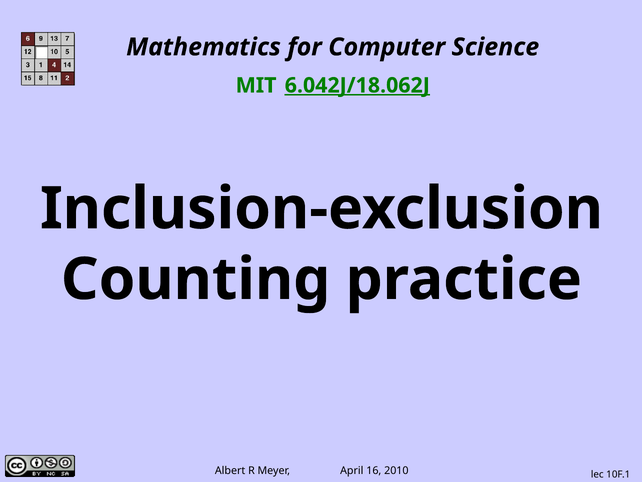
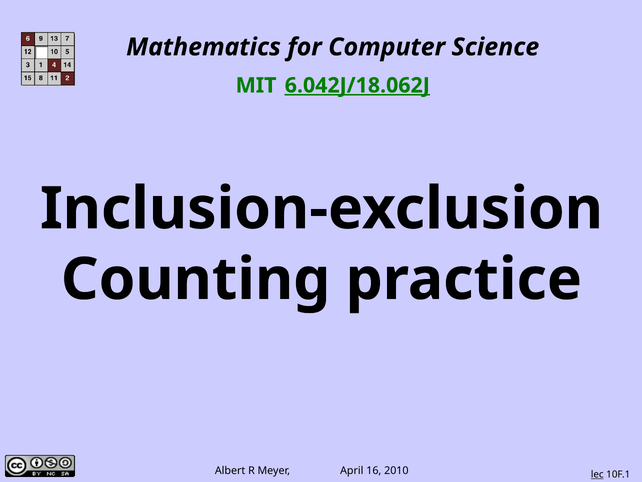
lec underline: none -> present (597, 474)
